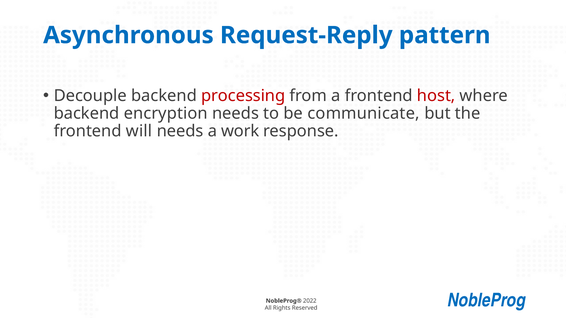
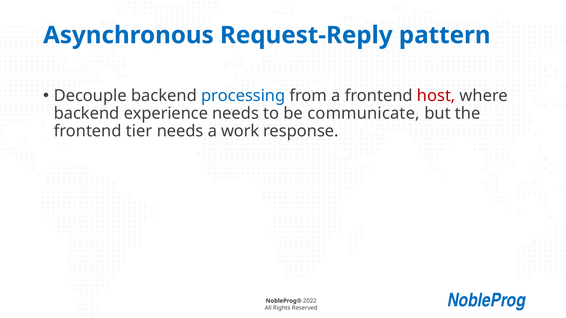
processing colour: red -> blue (243, 96)
encryption: encryption -> experience (166, 114)
will: will -> tier (139, 131)
